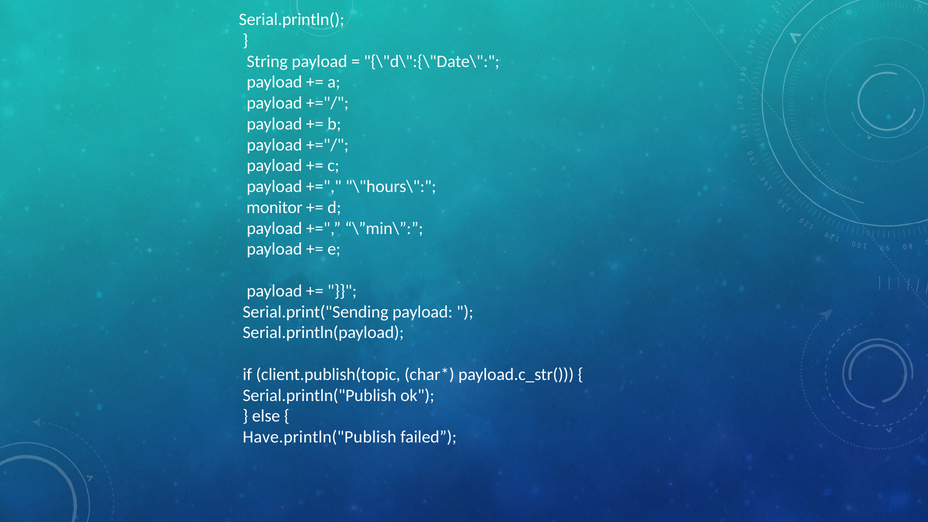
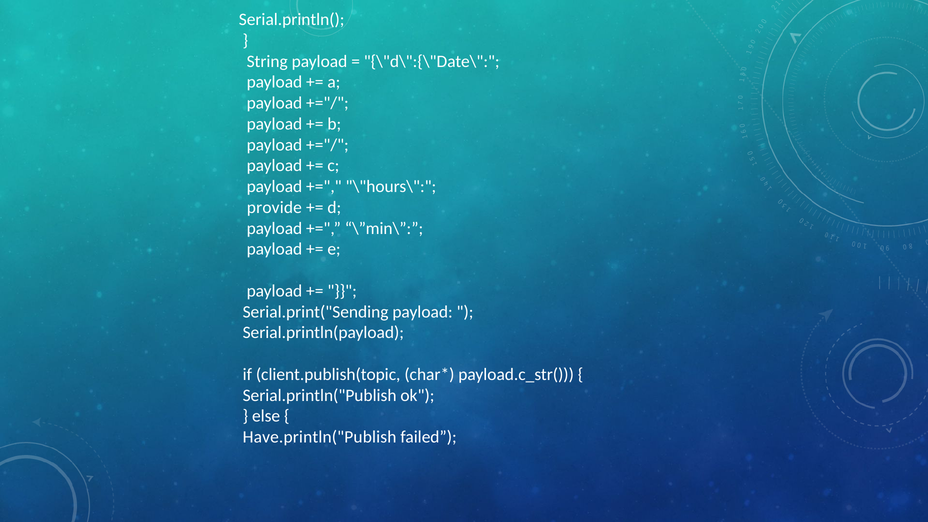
monitor: monitor -> provide (274, 207)
